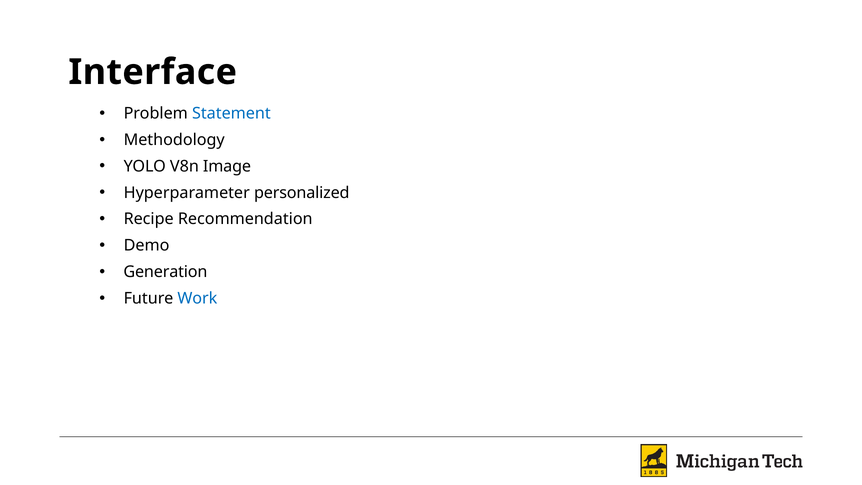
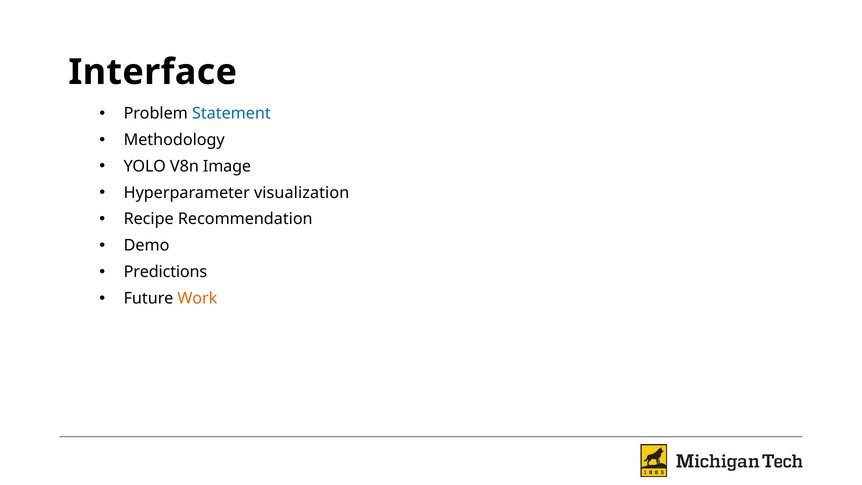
personalized: personalized -> visualization (302, 193)
Generation: Generation -> Predictions (165, 272)
Work colour: blue -> orange (197, 298)
